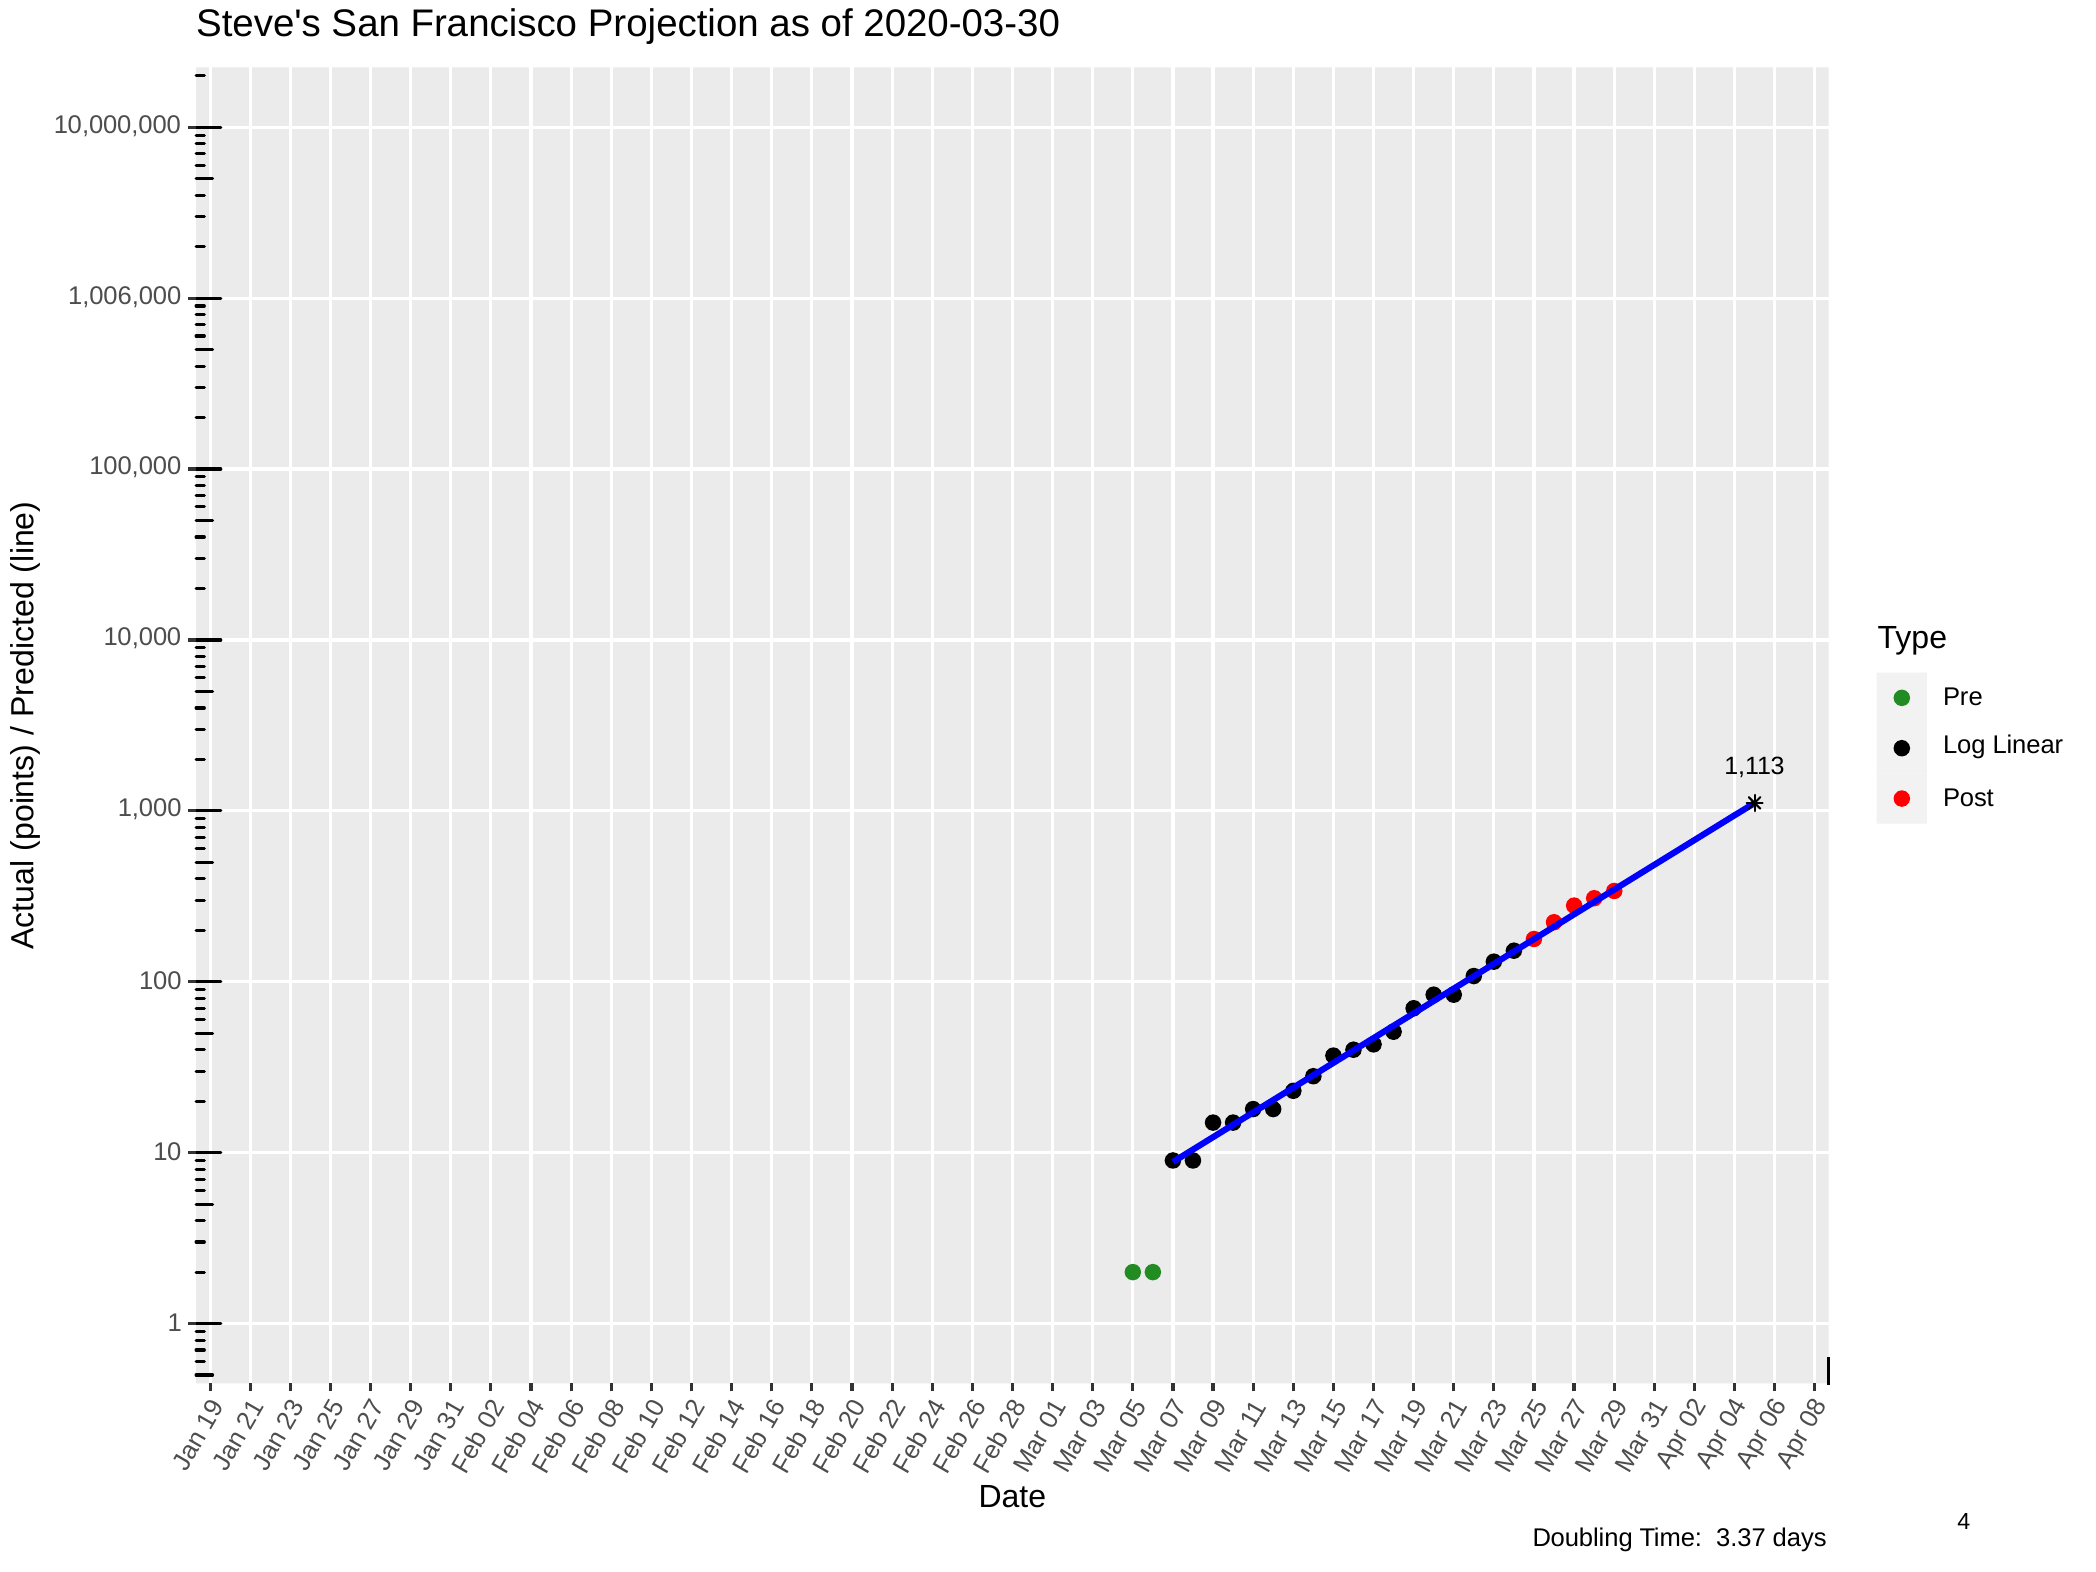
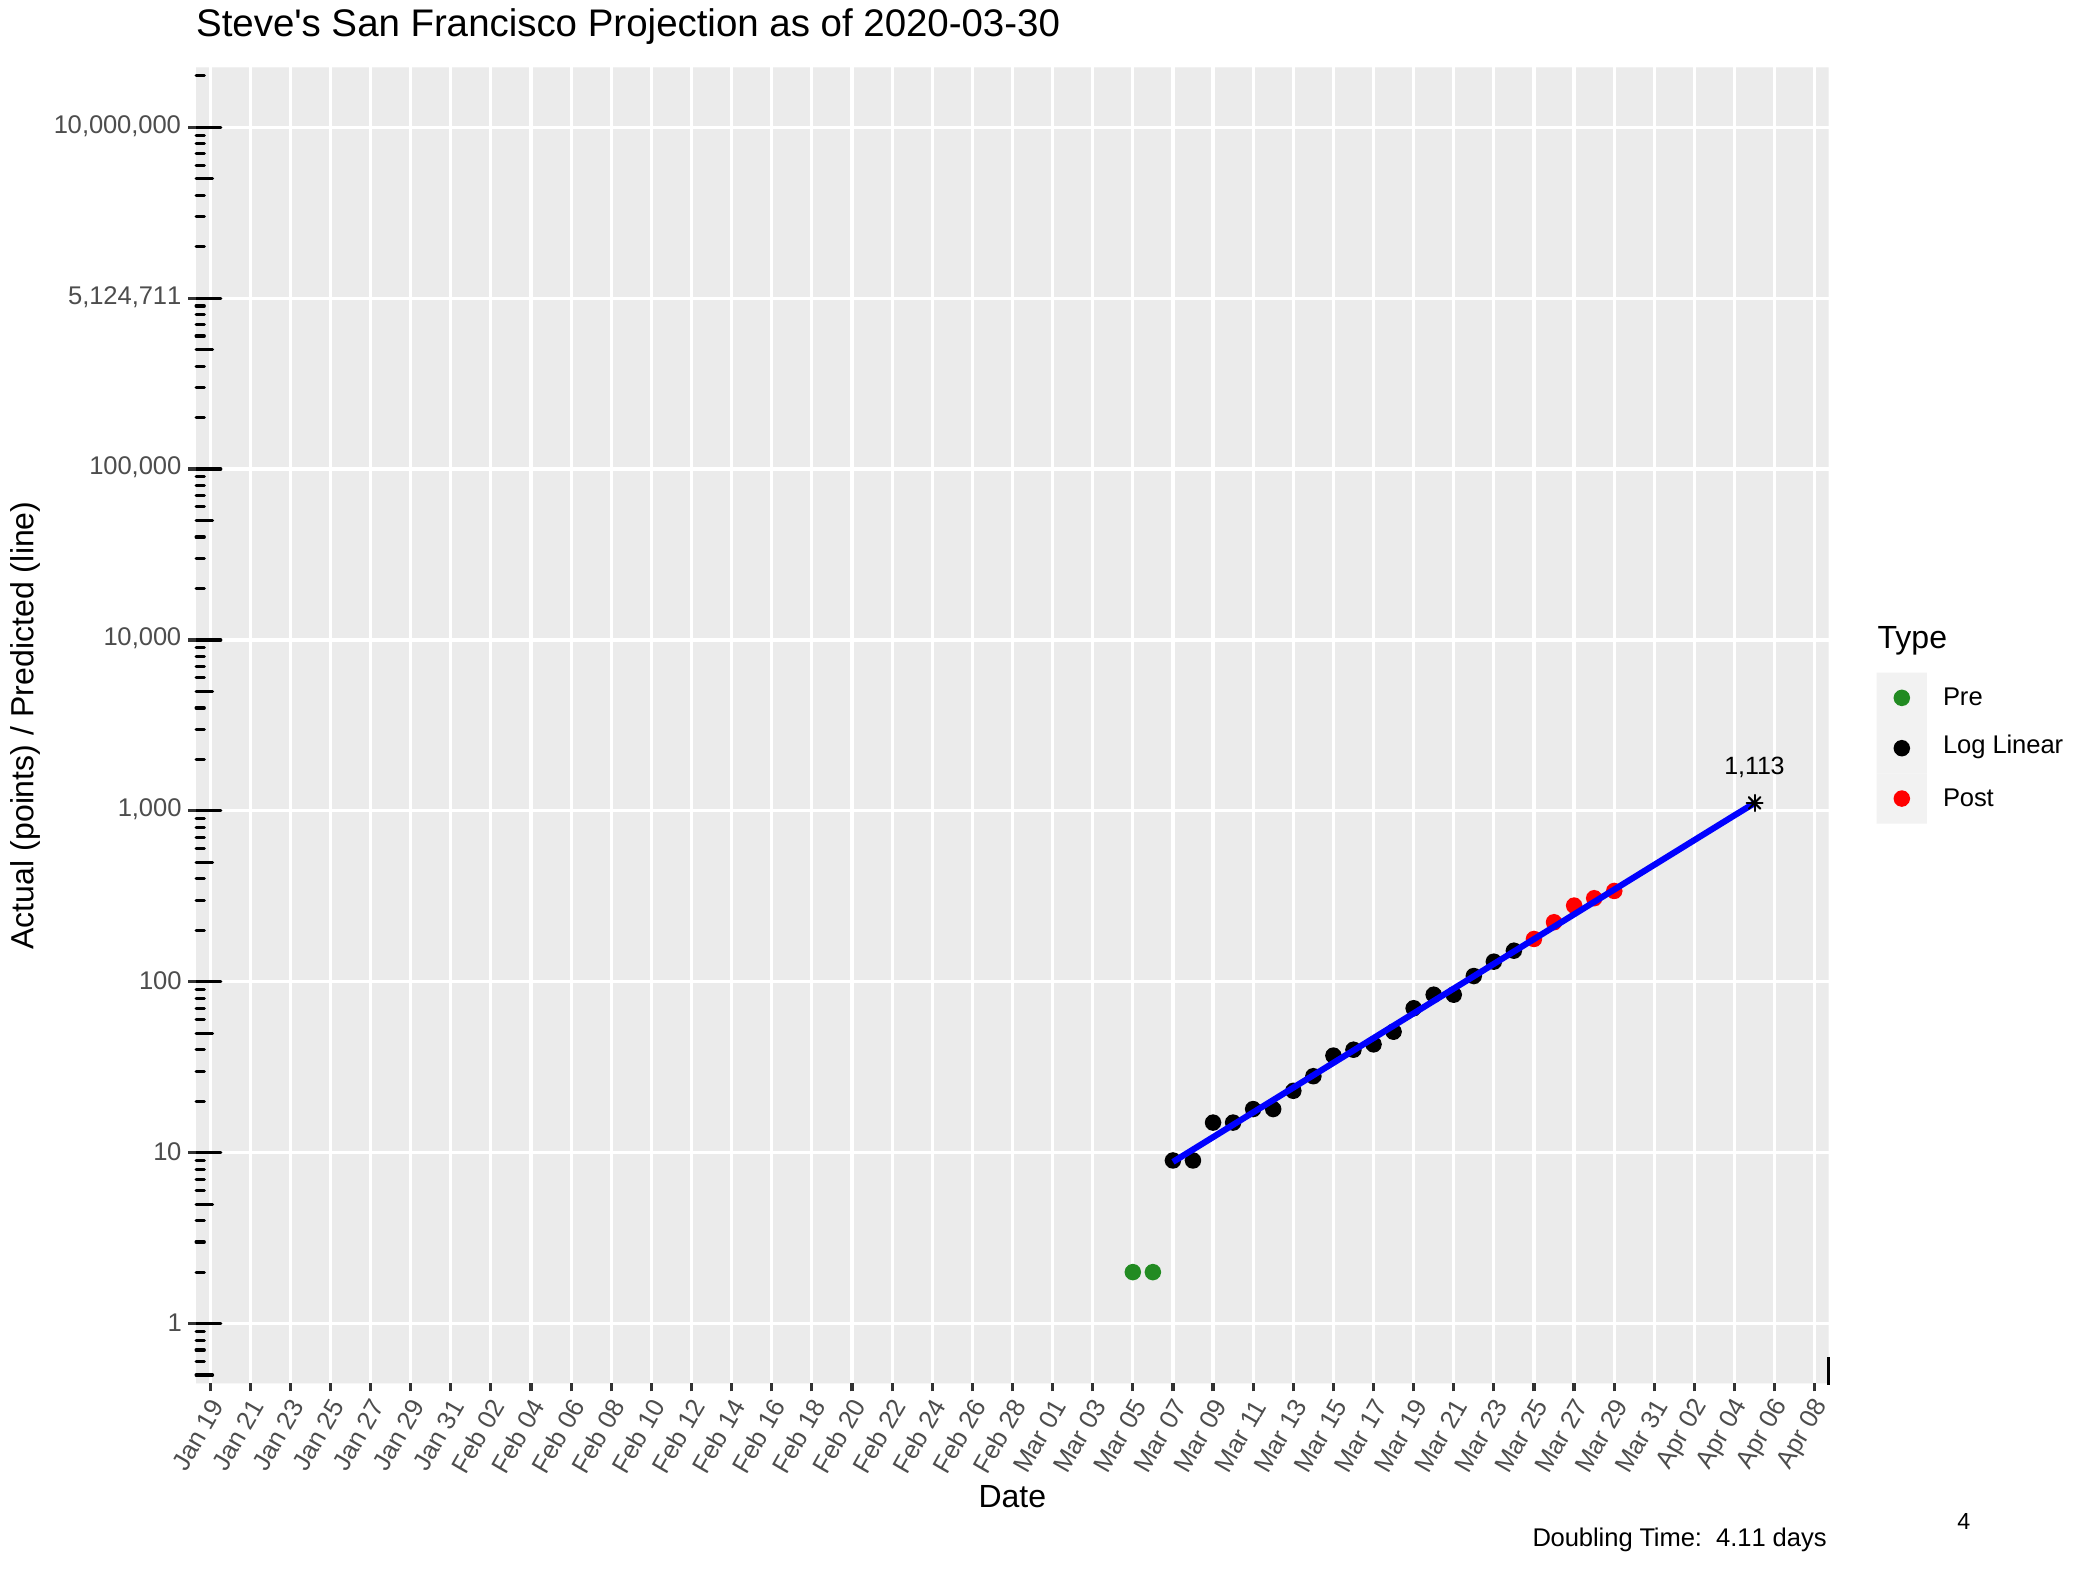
1,006,000: 1,006,000 -> 5,124,711 (125, 296)
3.37: 3.37 -> 4.11 (1741, 1538)
